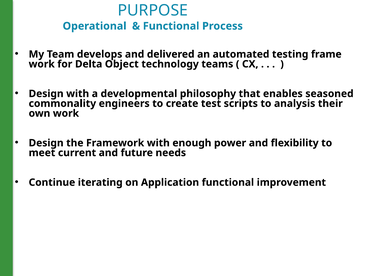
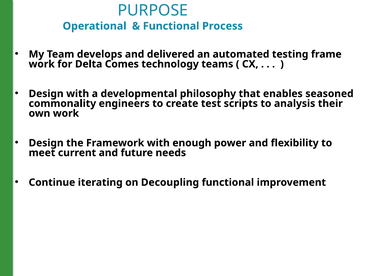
Object: Object -> Comes (122, 64)
Application: Application -> Decoupling (170, 182)
